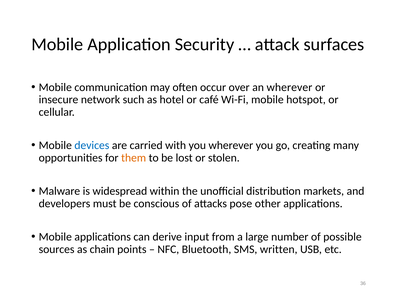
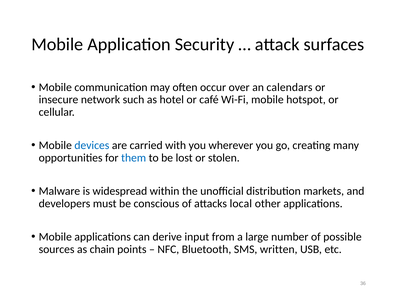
an wherever: wherever -> calendars (289, 87)
them colour: orange -> blue (134, 158)
pose: pose -> local (241, 204)
